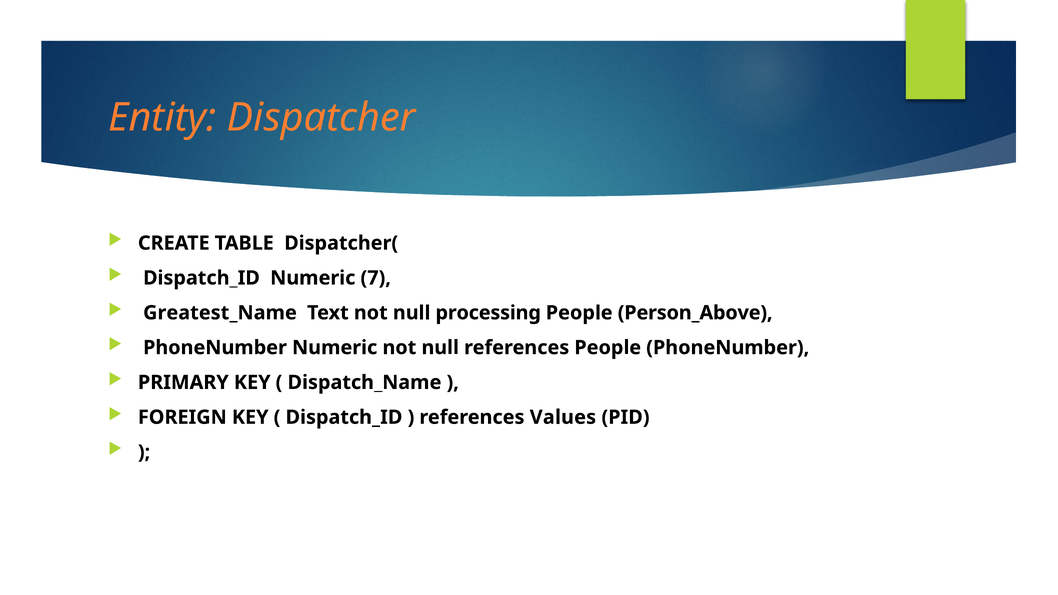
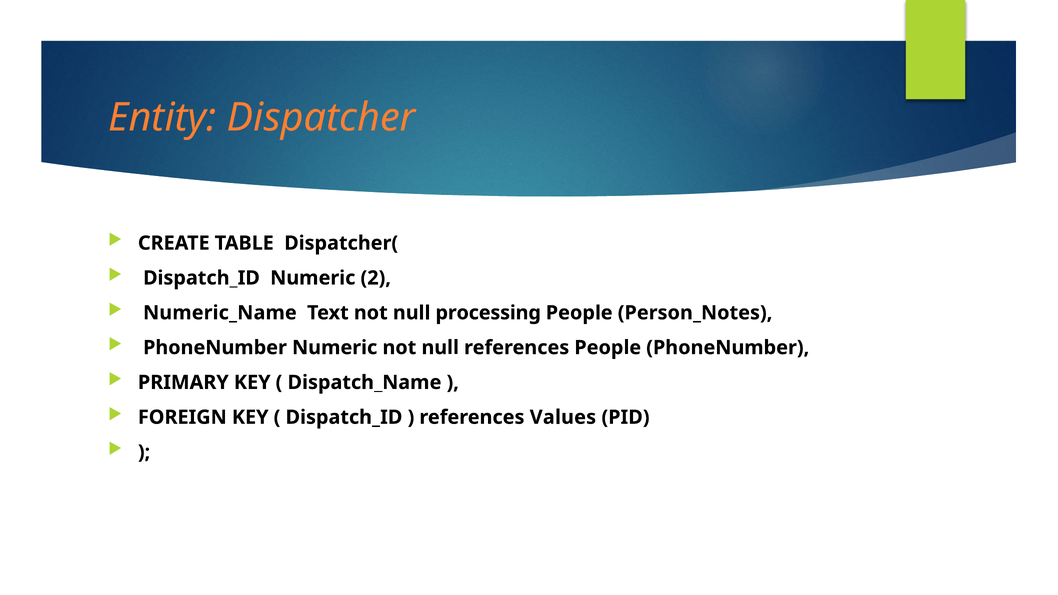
7: 7 -> 2 (376, 278)
Greatest_Name: Greatest_Name -> Numeric_Name (220, 313)
Person_Above: Person_Above -> Person_Notes (695, 313)
